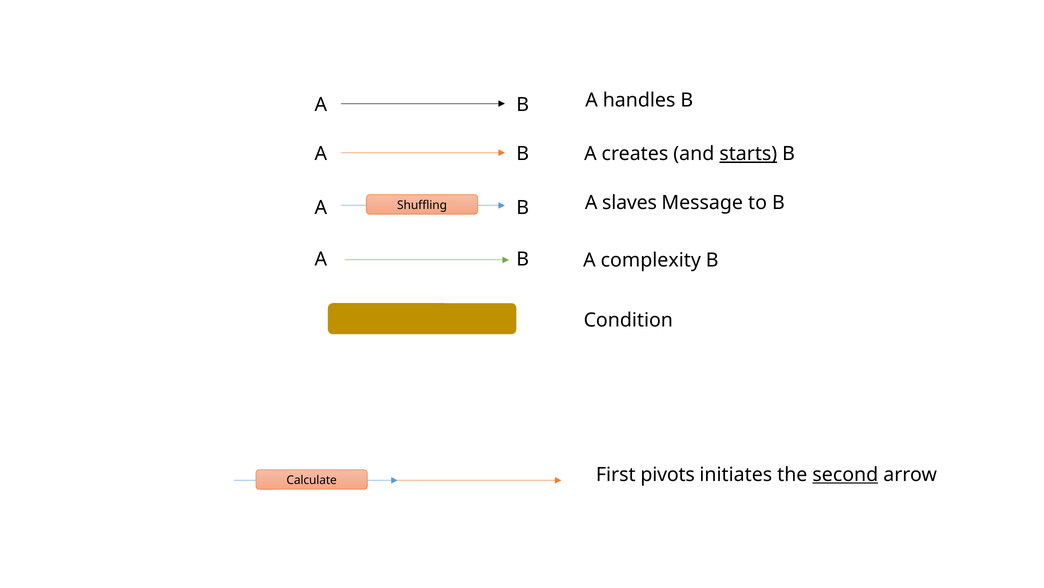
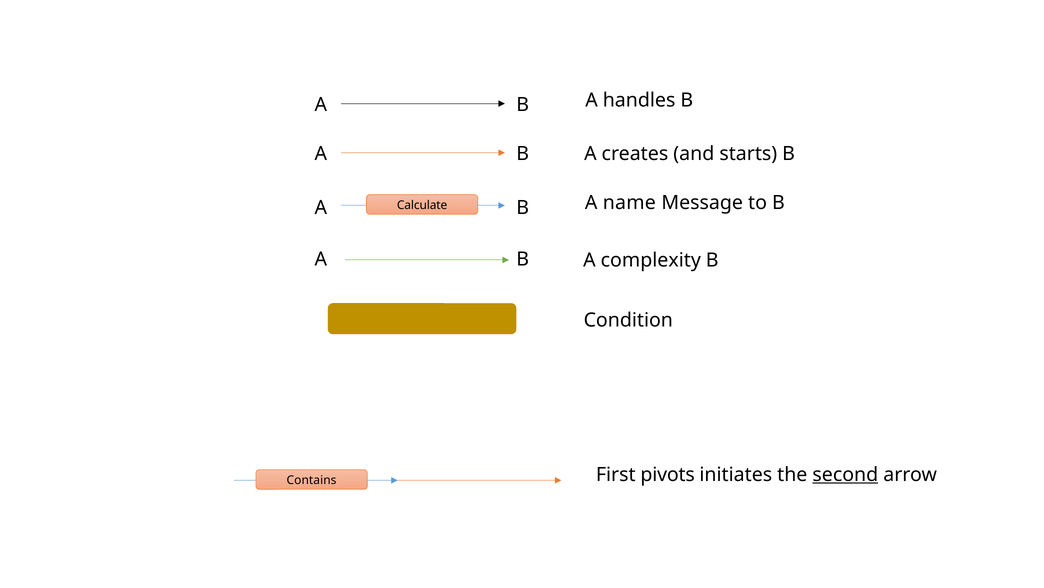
starts underline: present -> none (748, 154)
slaves: slaves -> name (629, 203)
Shuffling: Shuffling -> Calculate (422, 205)
Calculate: Calculate -> Contains (312, 480)
